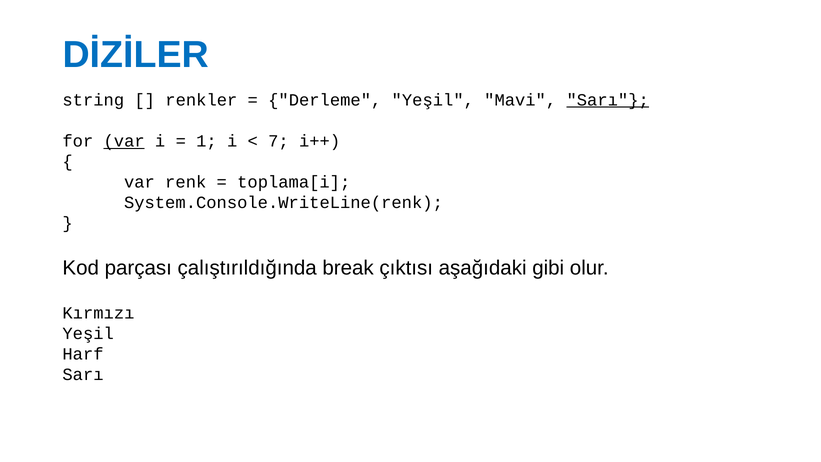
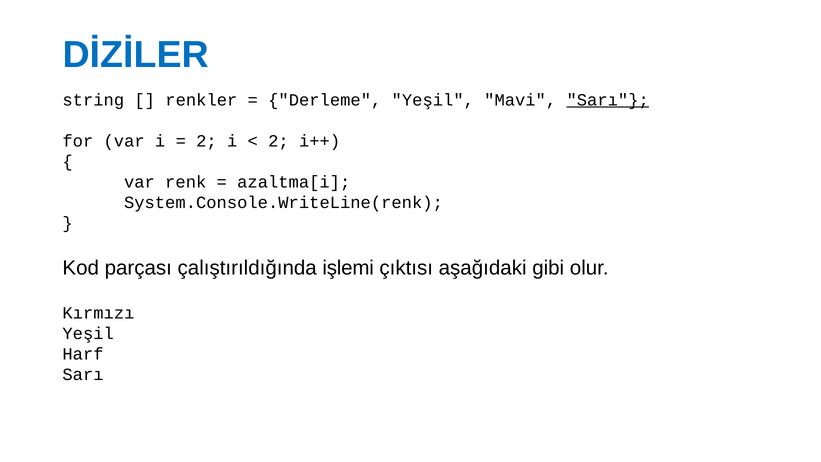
var underline: present -> none (124, 141)
1: 1 -> 2 (206, 141)
7: 7 -> 2 (278, 141)
toplama[i: toplama[i -> azaltma[i (294, 182)
break: break -> işlemi (348, 268)
